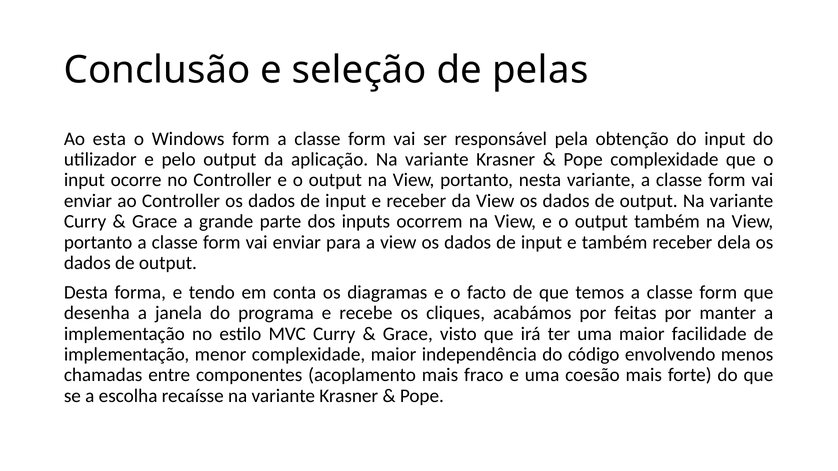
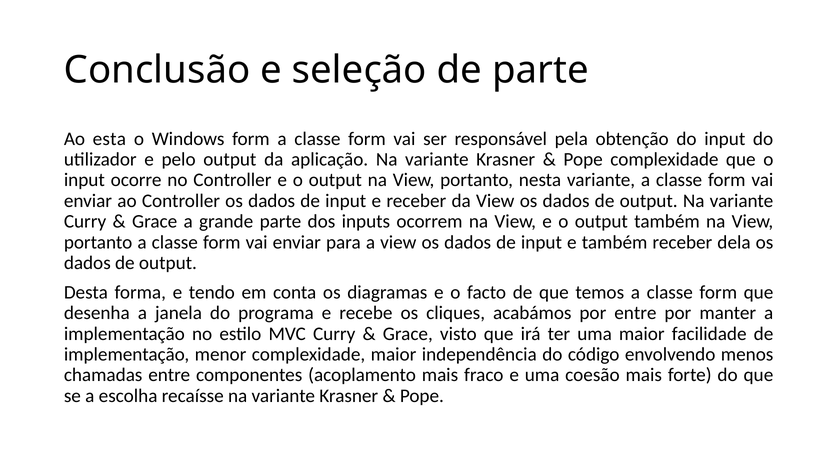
de pelas: pelas -> parte (540, 70)
por feitas: feitas -> entre (635, 313)
